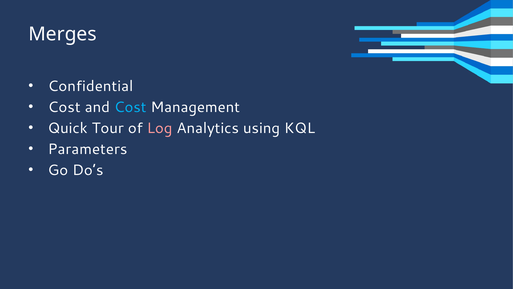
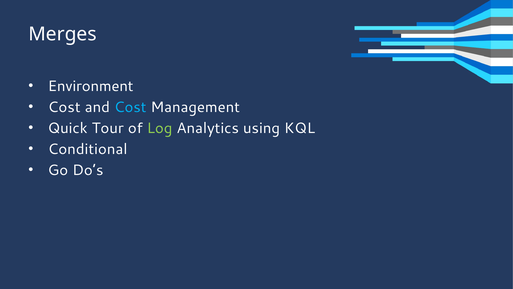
Confidential: Confidential -> Environment (91, 86)
Log colour: pink -> light green (160, 128)
Parameters: Parameters -> Conditional (88, 149)
